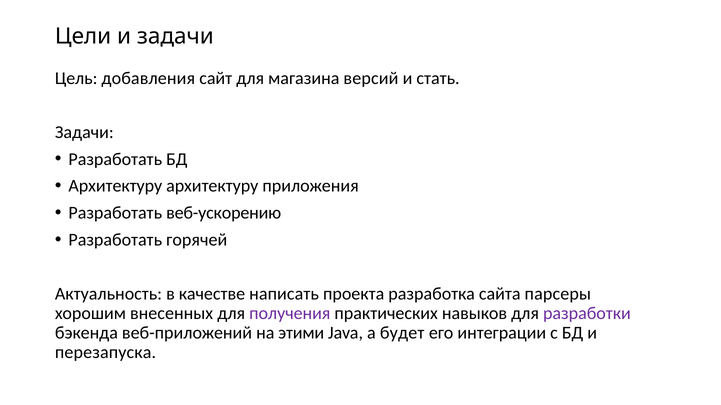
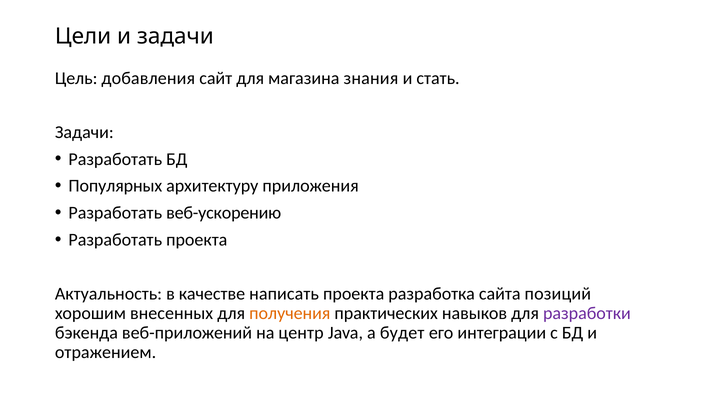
версий: версий -> знания (371, 78)
Архитектуру: Архитектуру -> Популярных (115, 186)
Разработать горячей: горячей -> проекта (197, 240)
парсеры: парсеры -> позиций (558, 294)
получения colour: purple -> orange (290, 314)
этими: этими -> центр (301, 333)
перезапуска: перезапуска -> отражением (106, 353)
